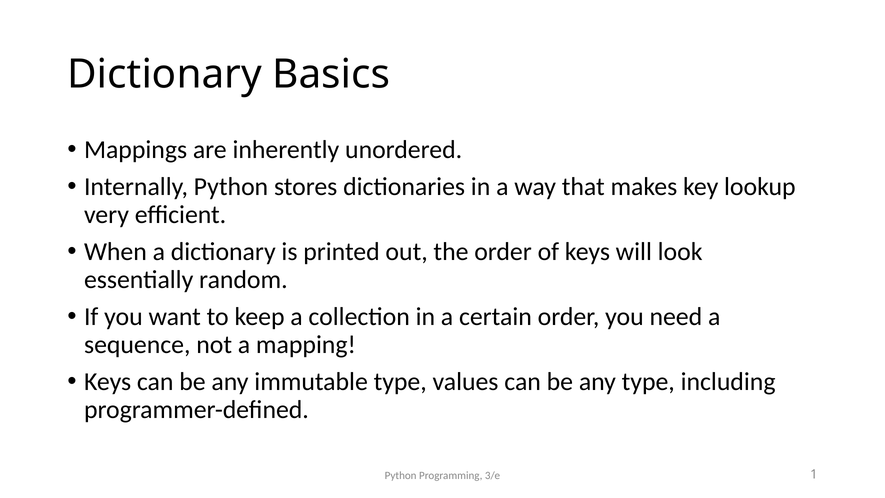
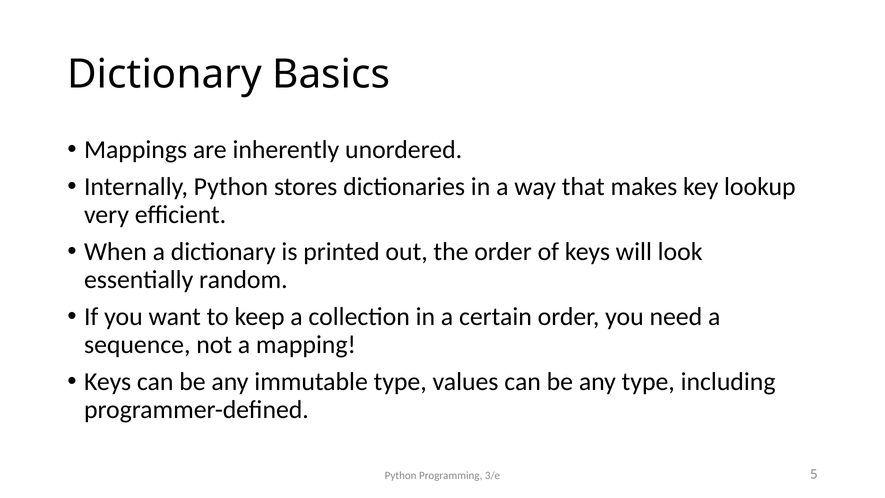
1: 1 -> 5 (814, 474)
